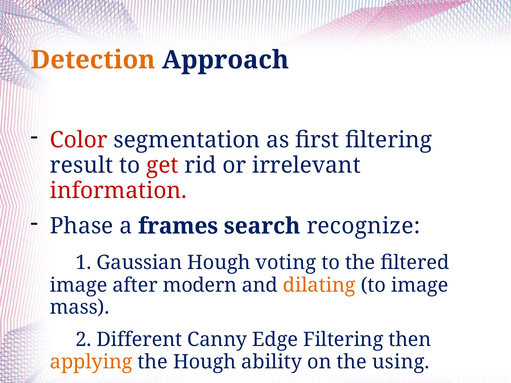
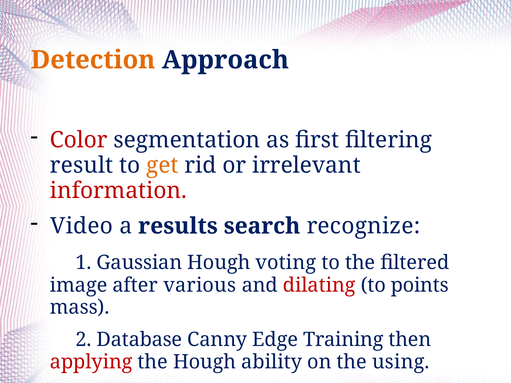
get colour: red -> orange (162, 165)
Phase: Phase -> Video (82, 226)
frames: frames -> results (178, 226)
modern: modern -> various (200, 285)
dilating colour: orange -> red (319, 285)
to image: image -> points (420, 285)
Different: Different -> Database (139, 340)
Edge Filtering: Filtering -> Training (343, 340)
applying colour: orange -> red (91, 362)
